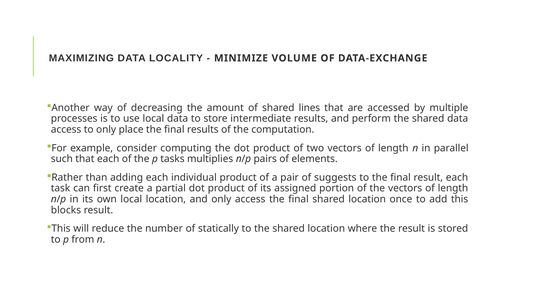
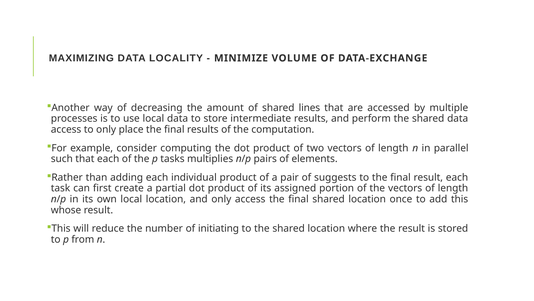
blocks: blocks -> whose (66, 210)
statically: statically -> initiating (218, 228)
